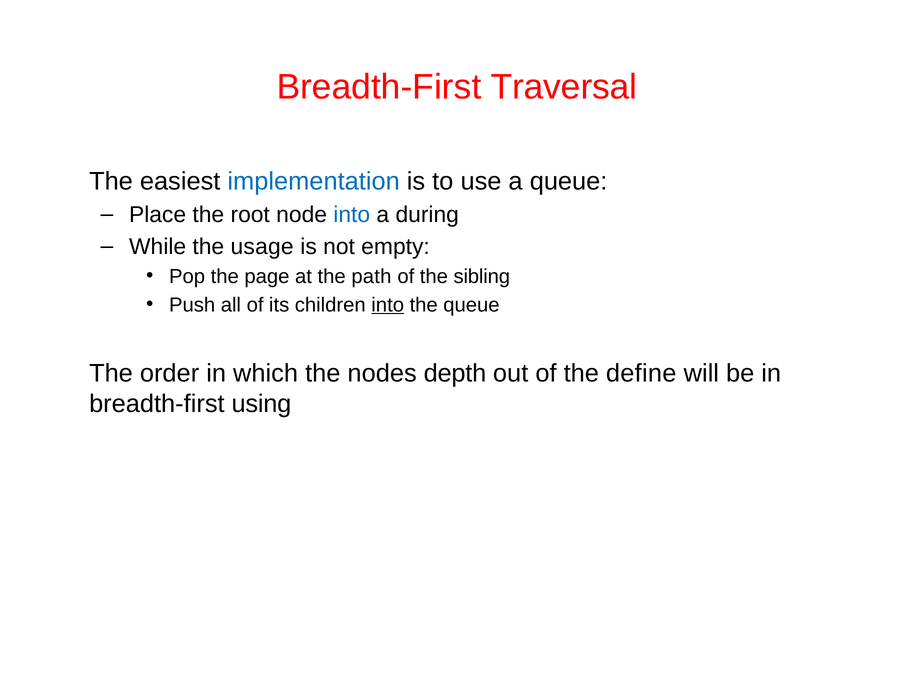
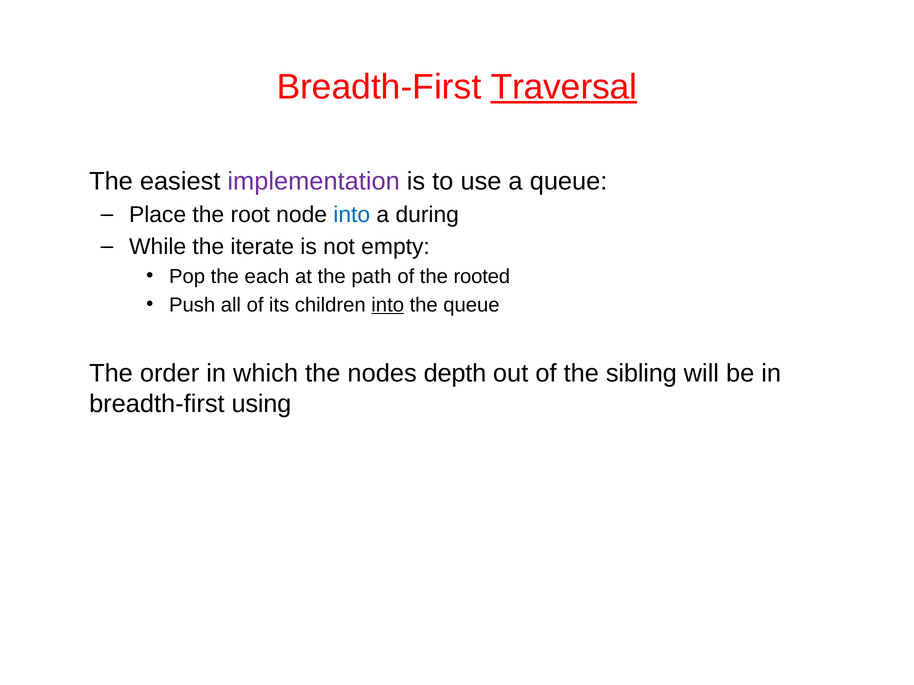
Traversal underline: none -> present (564, 87)
implementation colour: blue -> purple (314, 182)
usage: usage -> iterate (262, 247)
page: page -> each (267, 277)
sibling: sibling -> rooted (482, 277)
define: define -> sibling (641, 373)
